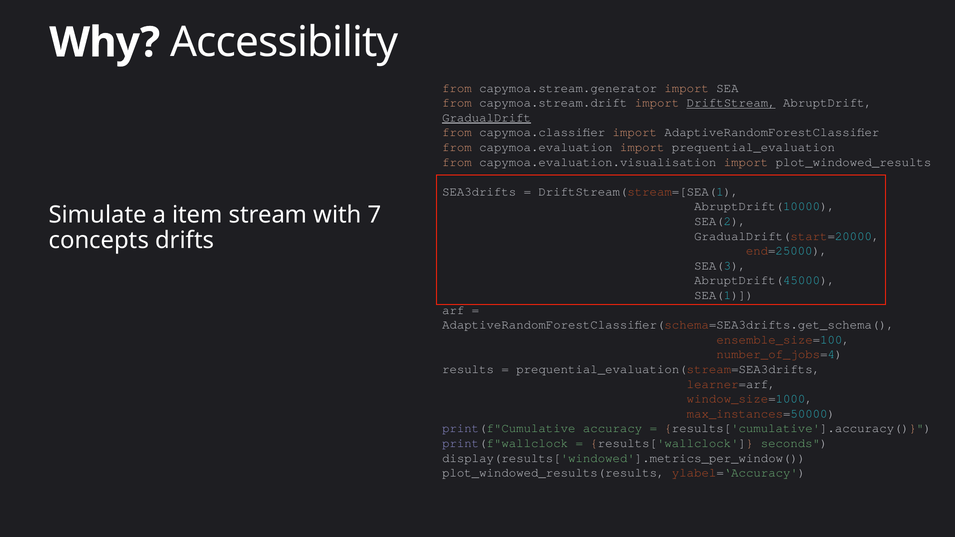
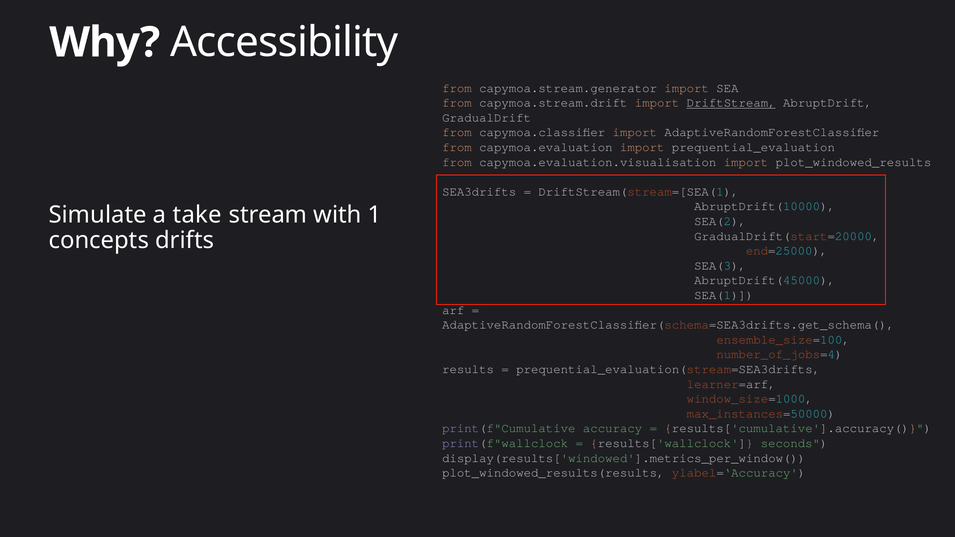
GradualDrift underline: present -> none (487, 118)
item: item -> take (197, 215)
7: 7 -> 1 (375, 215)
